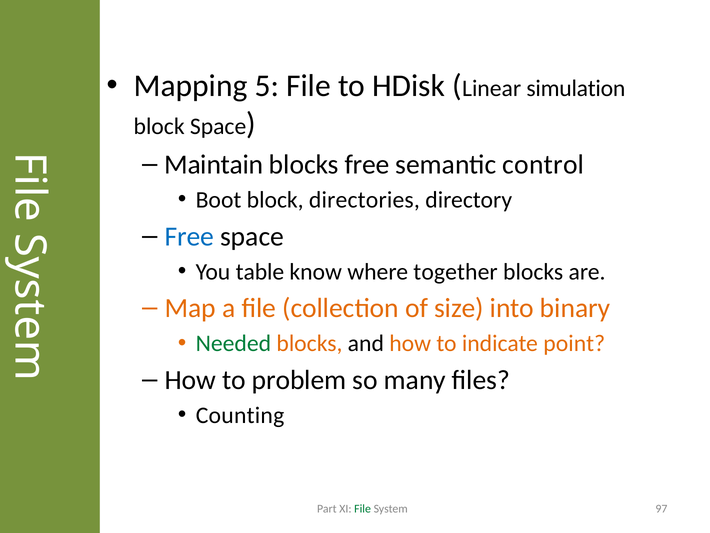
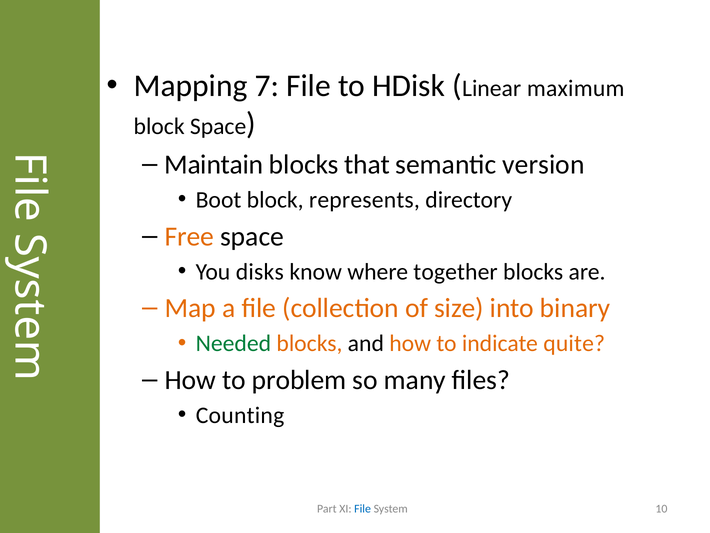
5: 5 -> 7 (267, 86)
simulation: simulation -> maximum (576, 88)
blocks free: free -> that (367, 164)
control: control -> version (543, 164)
directories: directories -> represents (364, 200)
Free colour: blue -> orange (189, 236)
table: table -> disks (260, 271)
point: point -> quite (574, 343)
File colour: green -> blue (363, 509)
97: 97 -> 10 (661, 508)
